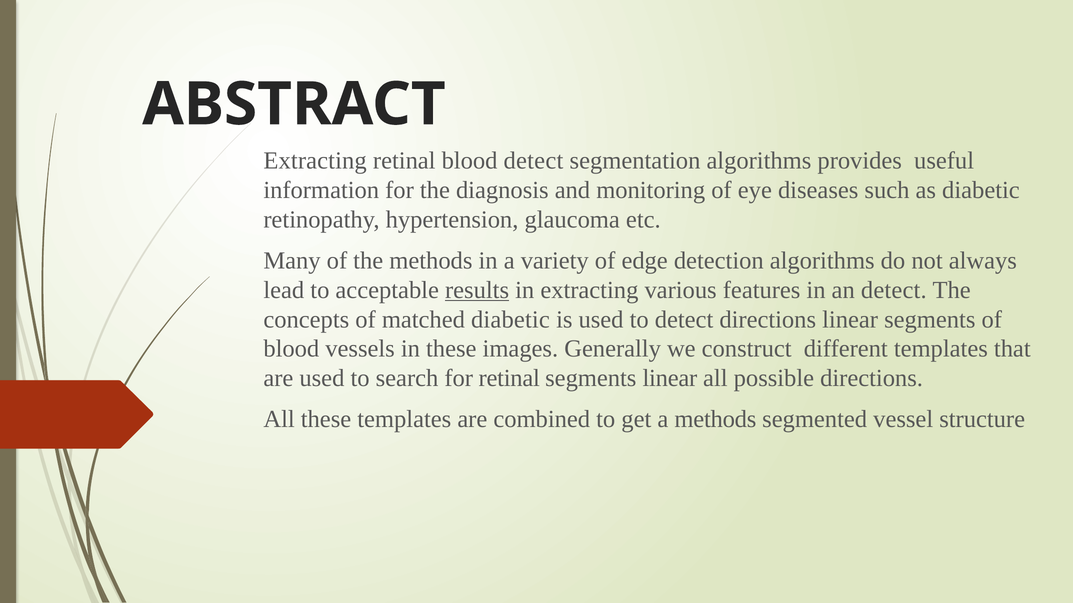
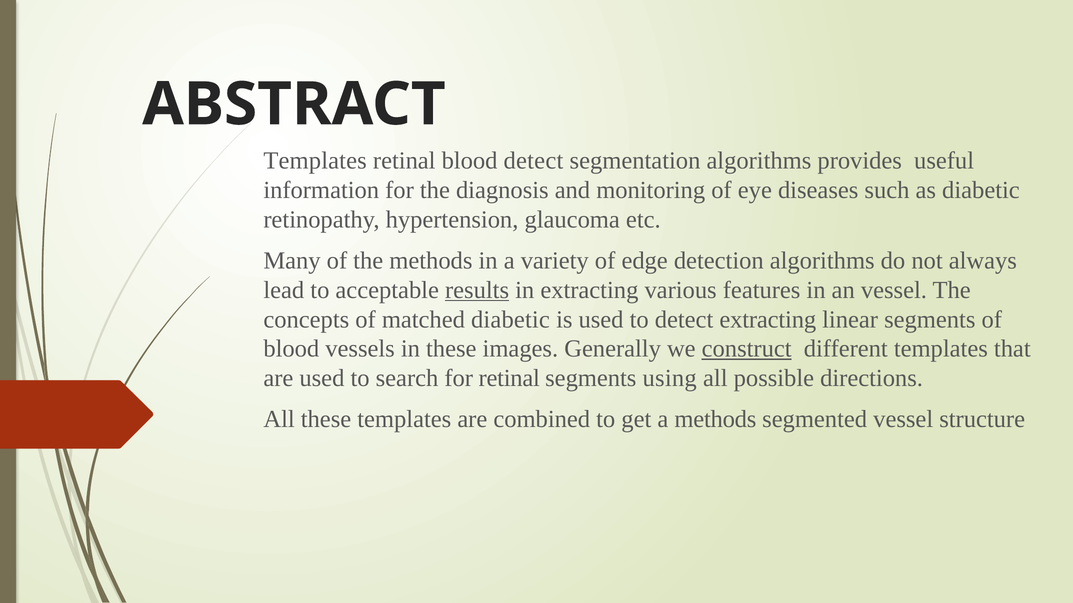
Extracting: Extracting -> Templates (315, 161)
an detect: detect -> vessel (894, 290)
detect directions: directions -> extracting (768, 320)
construct underline: none -> present (747, 349)
segments linear: linear -> using (670, 379)
